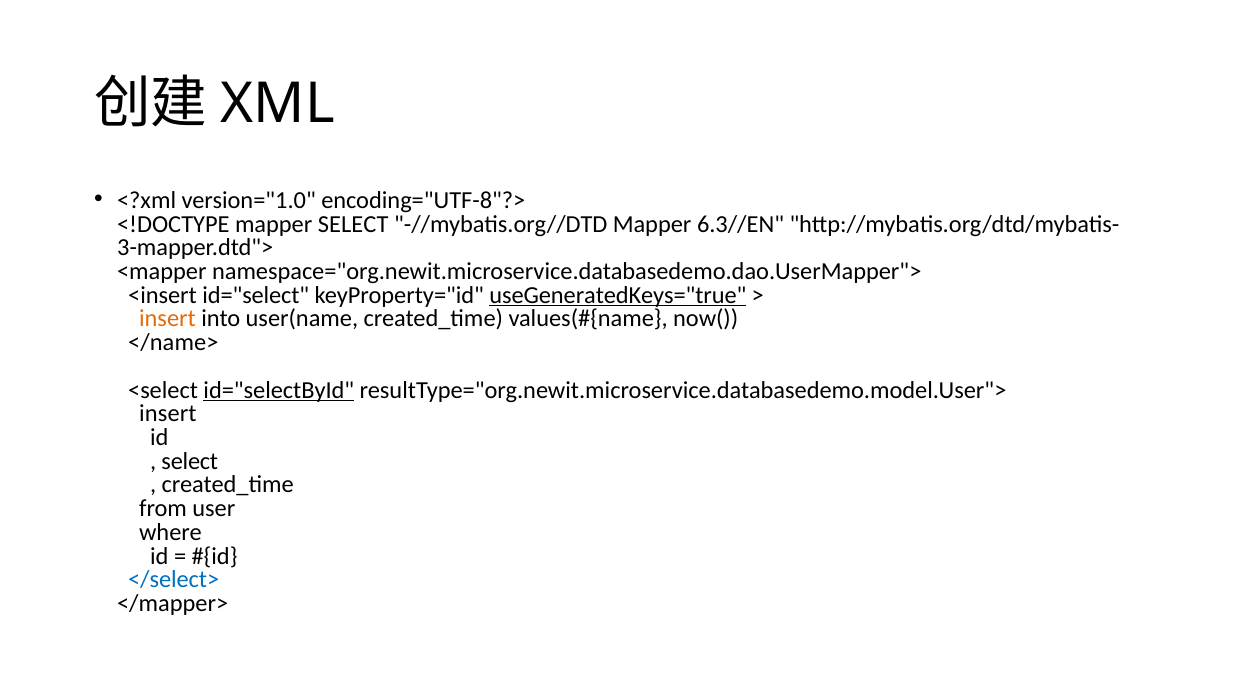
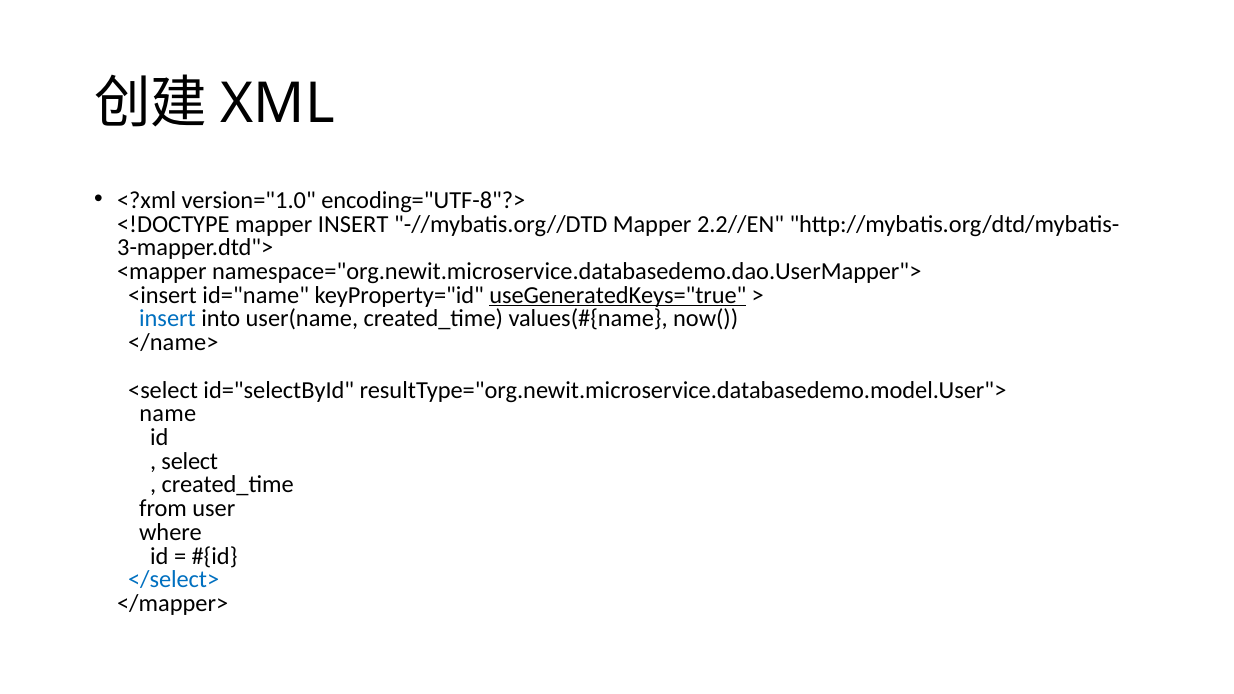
mapper SELECT: SELECT -> INSERT (353, 224)
6.3//EN: 6.3//EN -> 2.2//EN (741, 224)
id="select: id="select -> id="name (256, 295)
insert colour: orange -> blue (167, 319)
id="selectById underline: present -> none (279, 390)
insert: insert -> name (168, 414)
